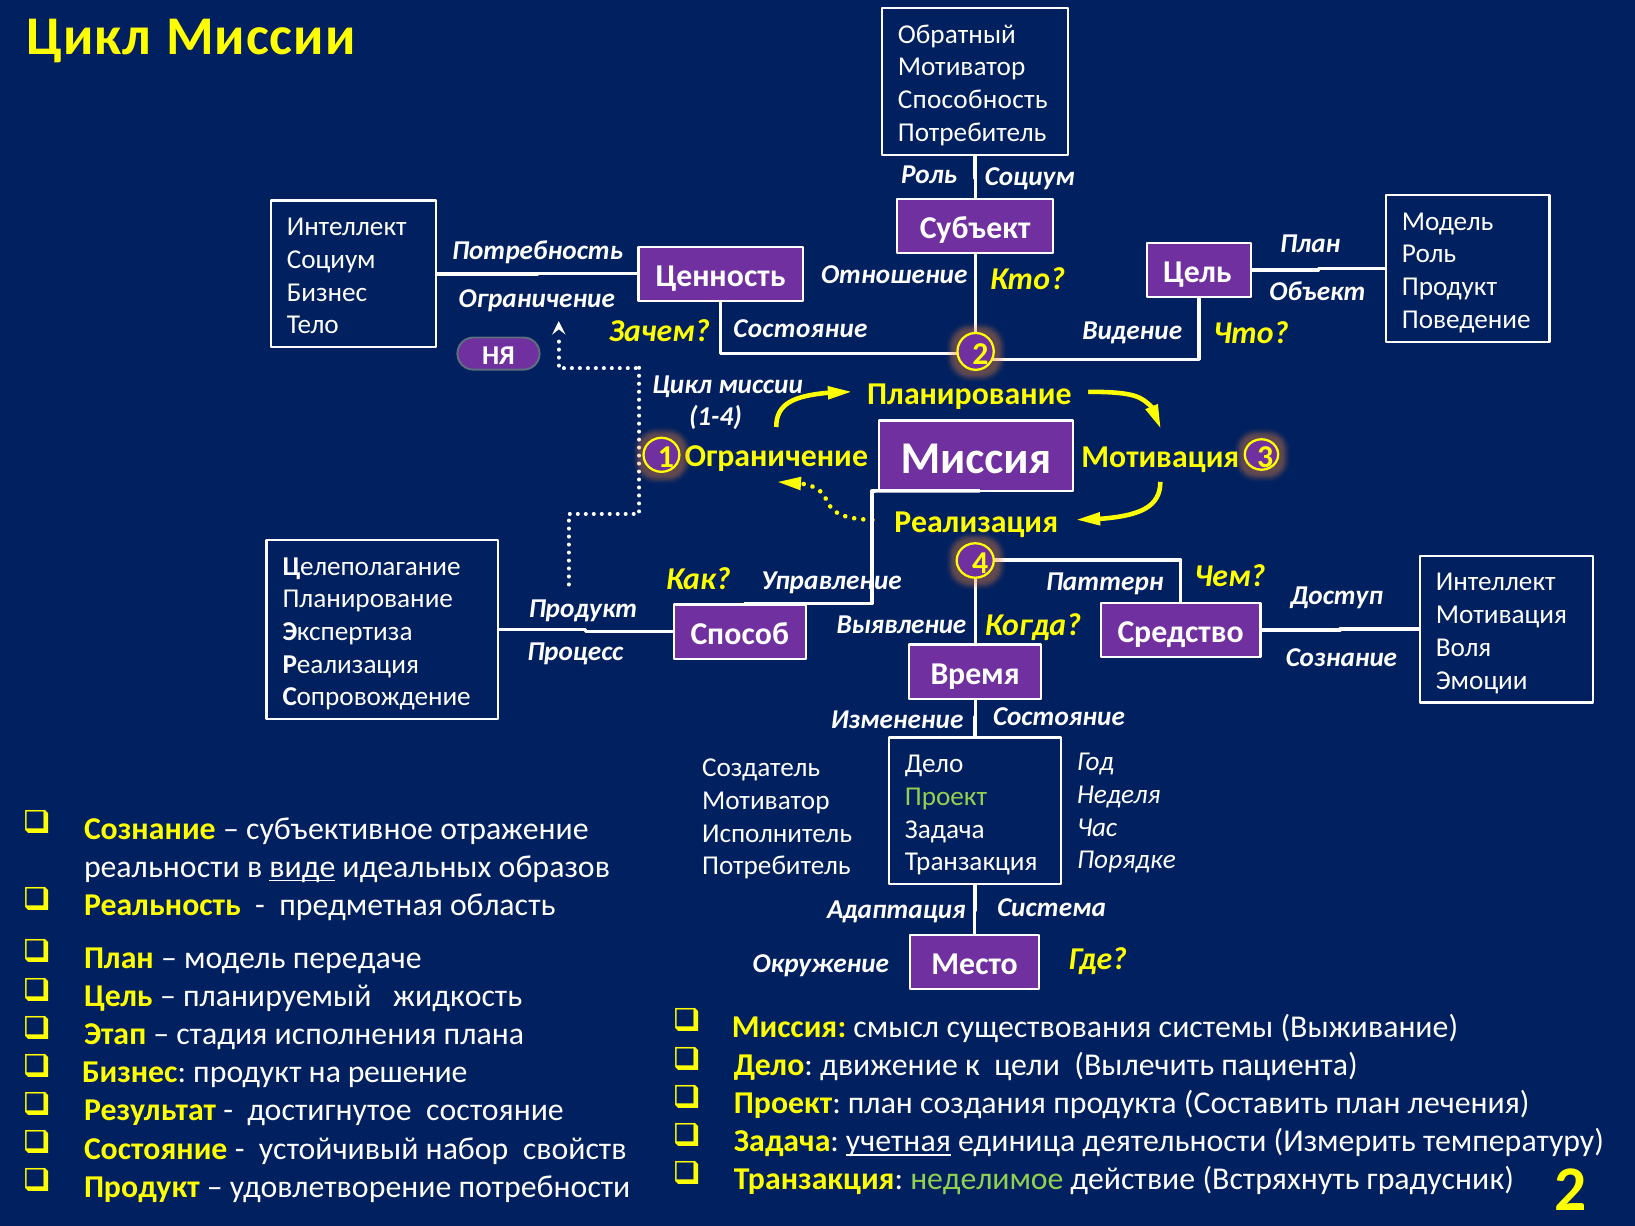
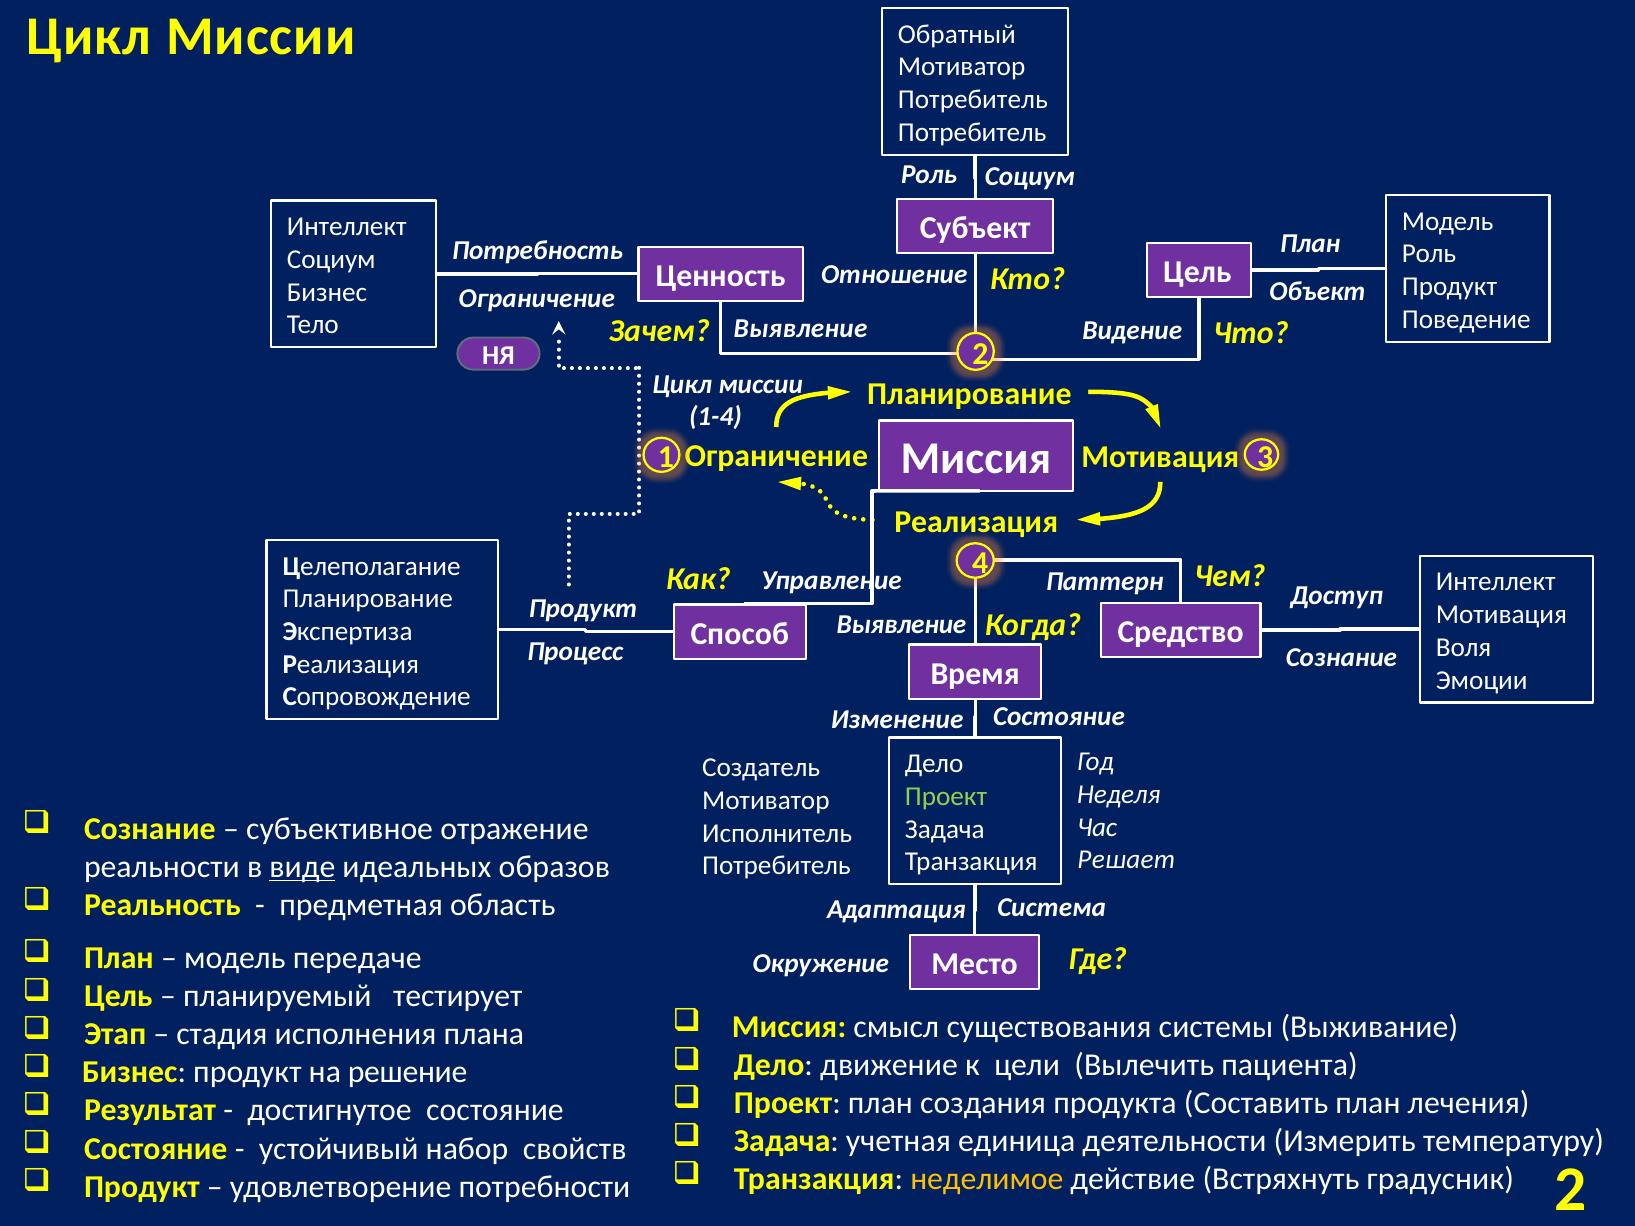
Способность: Способность -> Потребитель (973, 100)
Состояние: Состояние -> Выявление (800, 328)
Порядке: Порядке -> Решает (1126, 860)
жидкость: жидкость -> тестирует (458, 996)
учетная underline: present -> none (898, 1141)
неделимое colour: light green -> yellow (987, 1180)
